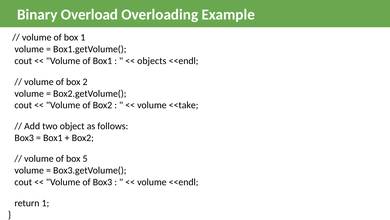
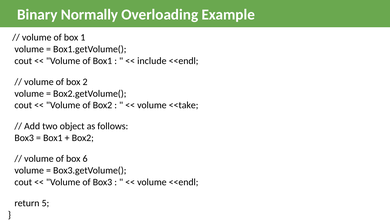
Overload: Overload -> Normally (90, 15)
objects: objects -> include (152, 61)
5: 5 -> 6 (85, 158)
return 1: 1 -> 5 (45, 202)
